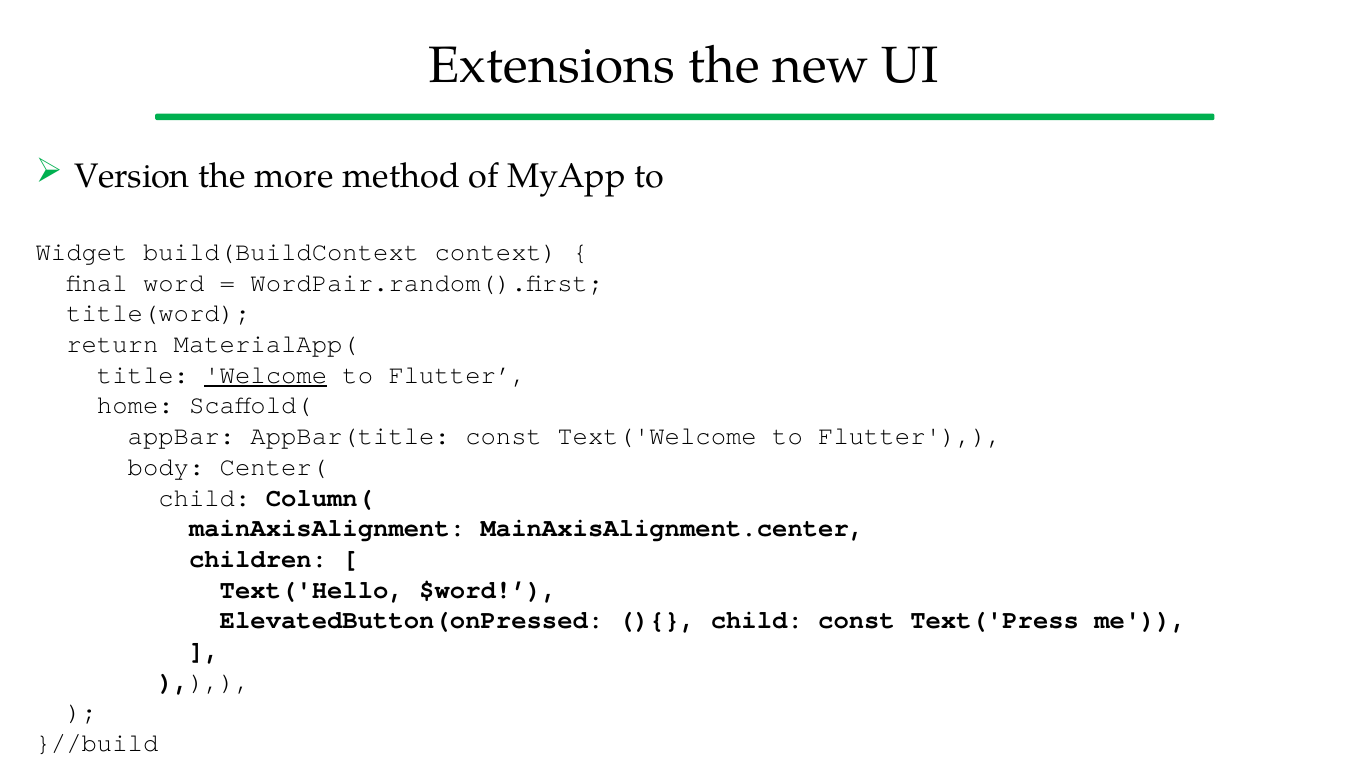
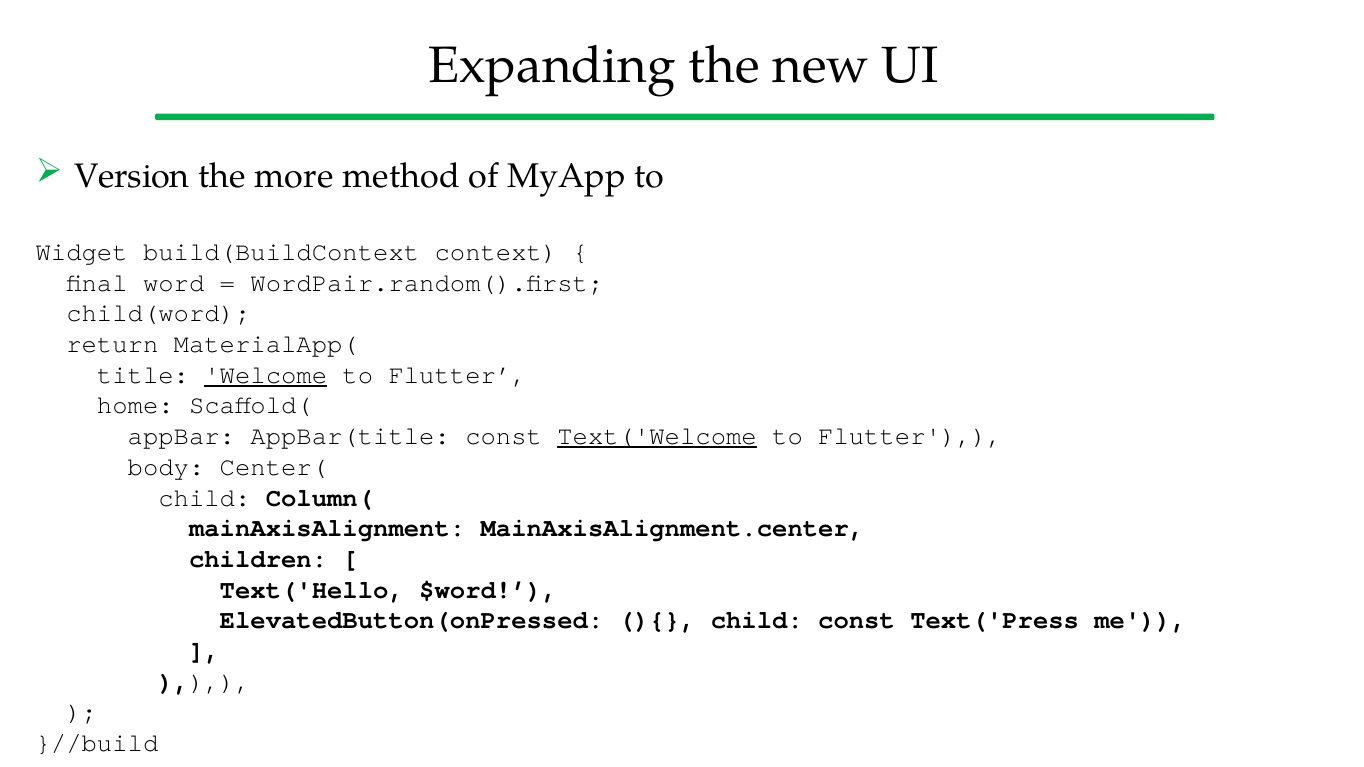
Extensions: Extensions -> Expanding (552, 66)
title(word: title(word -> child(word (158, 314)
Text('Welcome underline: none -> present (657, 436)
